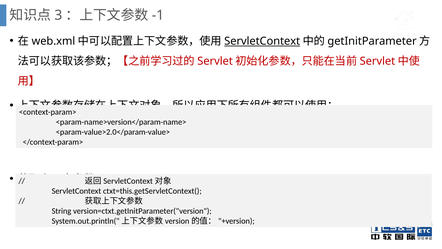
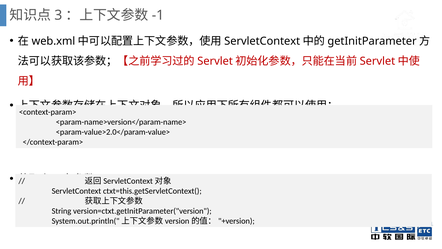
ServletContext underline: present -> none (262, 41)
